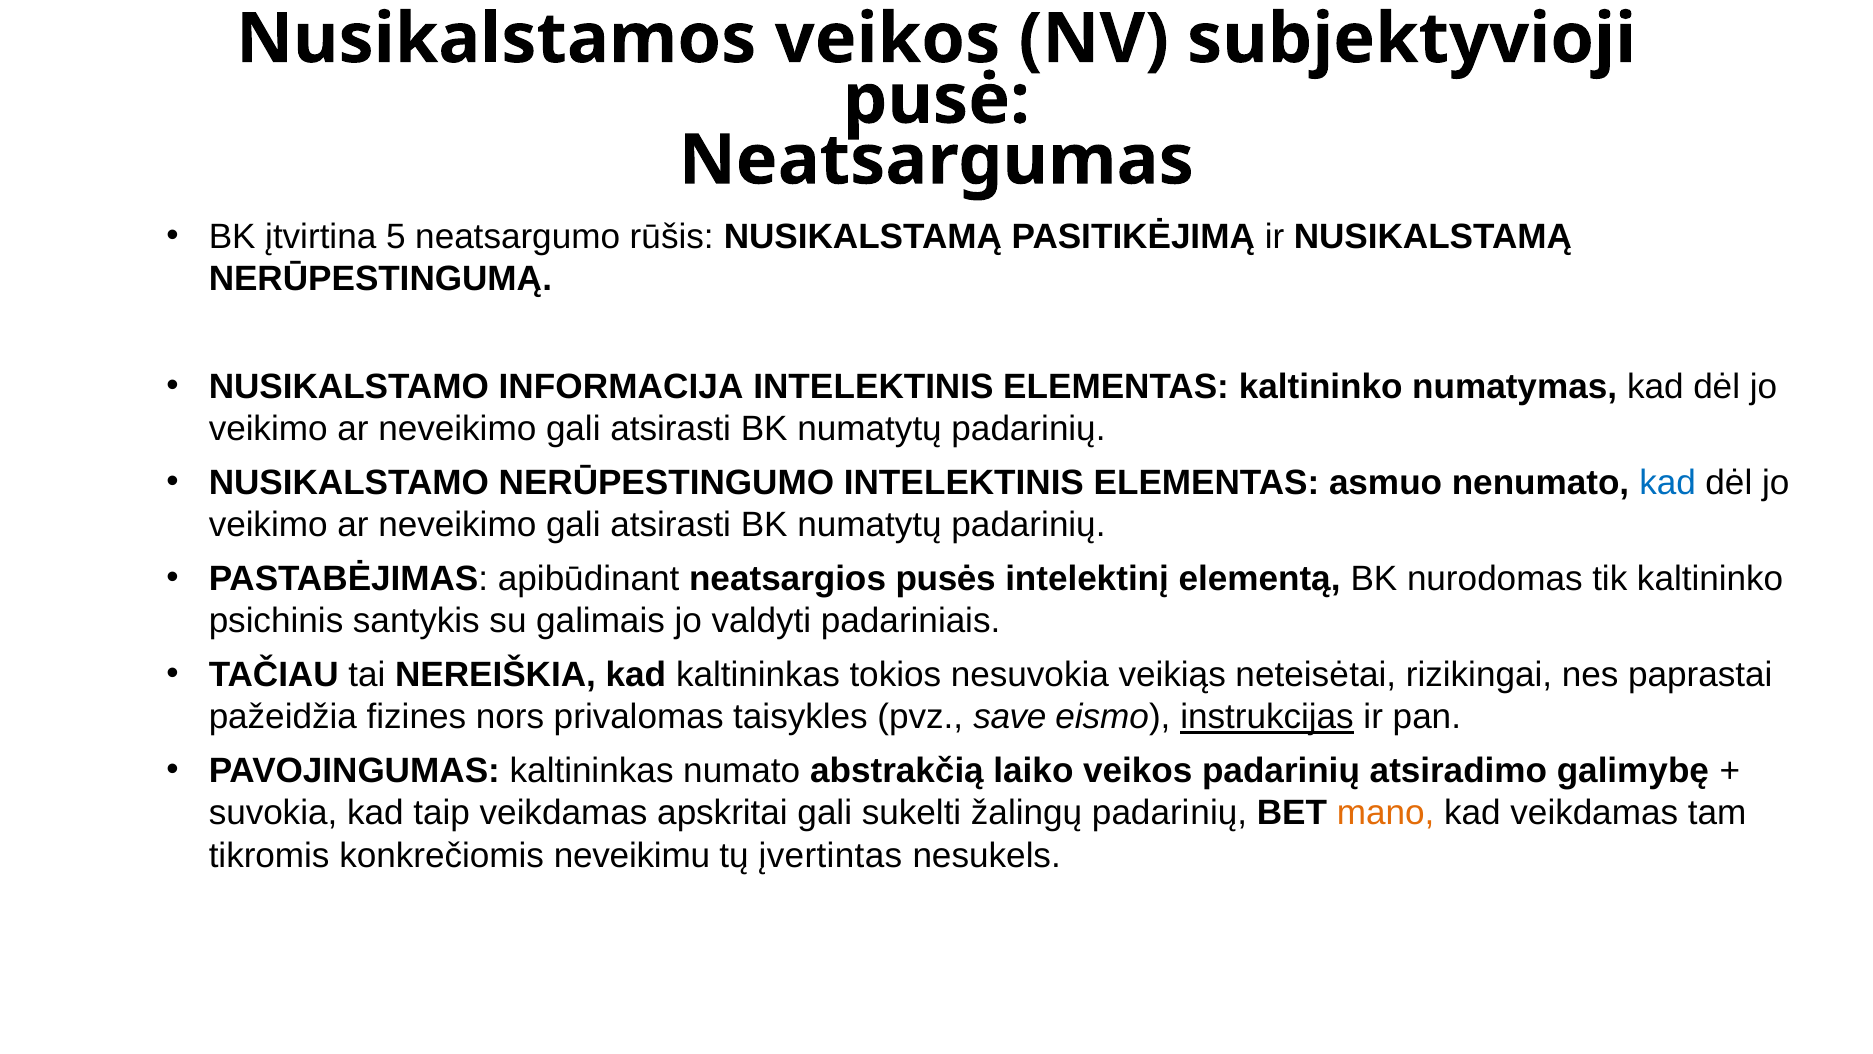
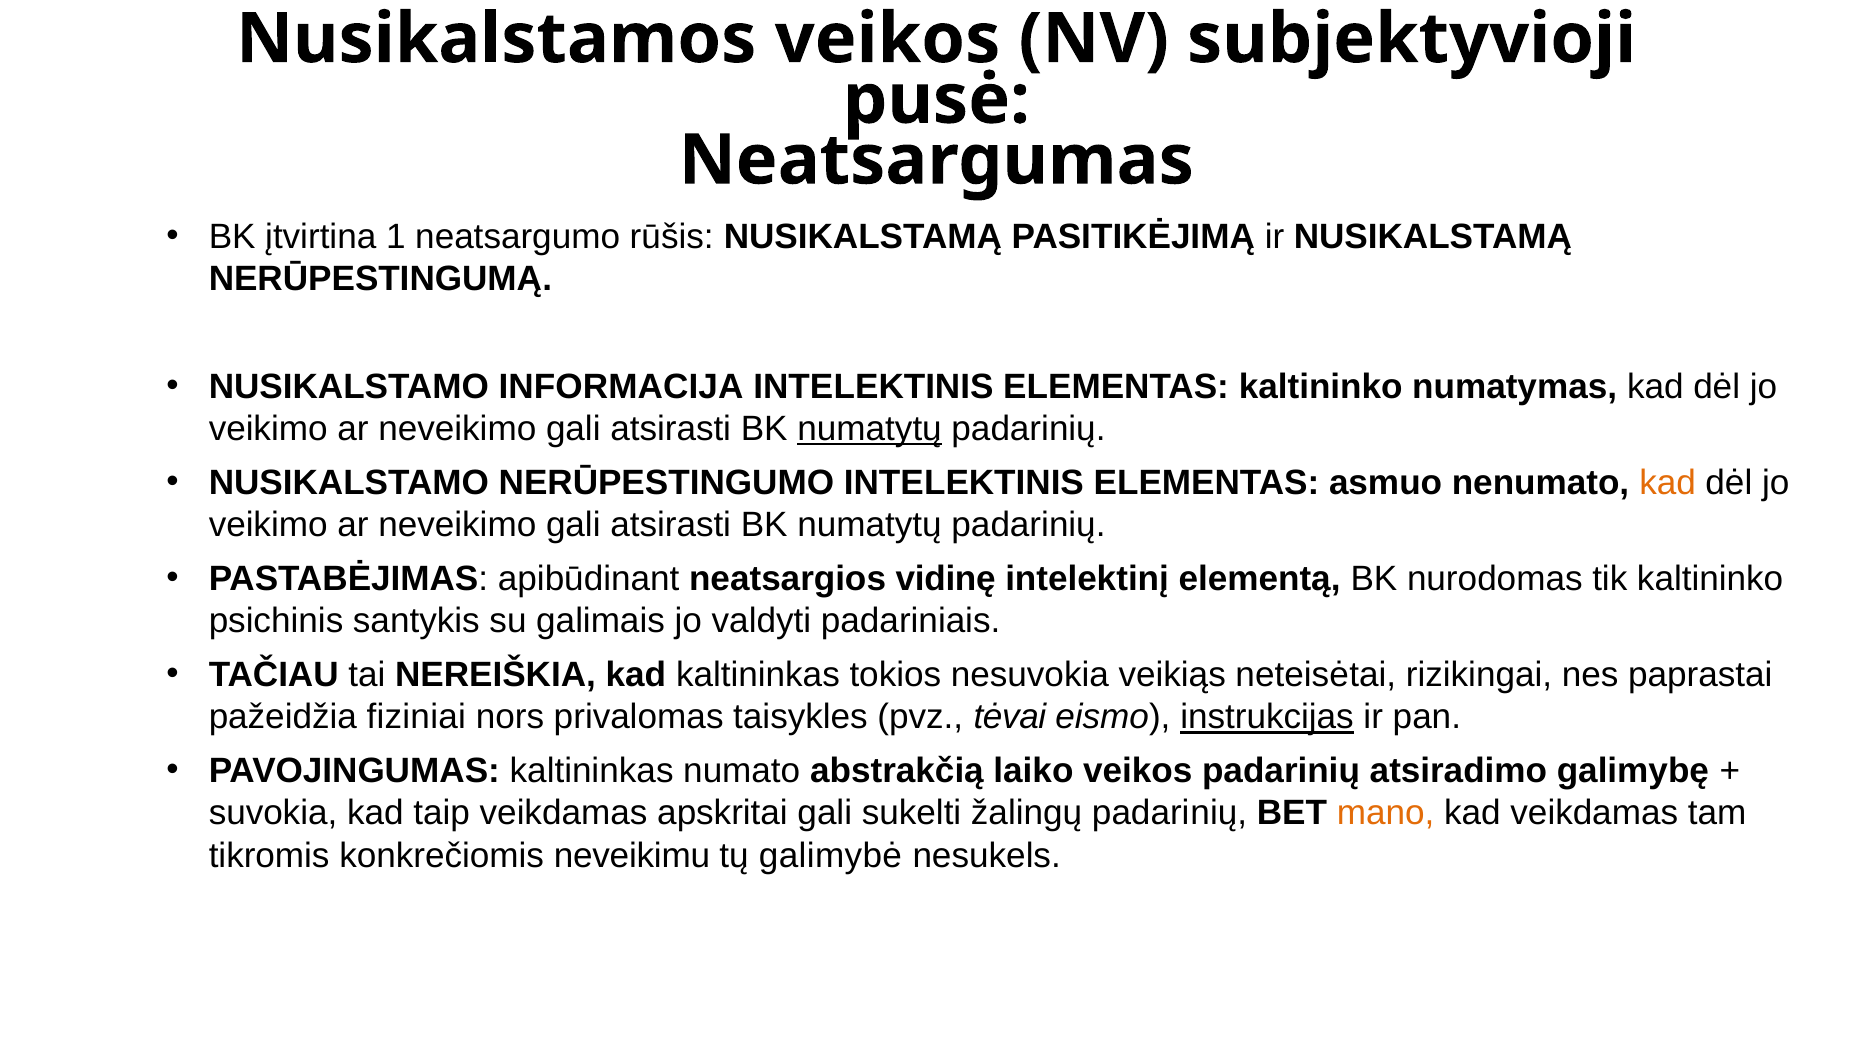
5: 5 -> 1 (396, 237)
numatytų underline: none -> present (870, 429)
kad colour: blue -> orange (1668, 483)
pusės: pusės -> vidinę (946, 579)
fizines: fizines -> fiziniai (416, 717)
save: save -> tėvai (1010, 717)
įvertintas: įvertintas -> galimybė (830, 855)
